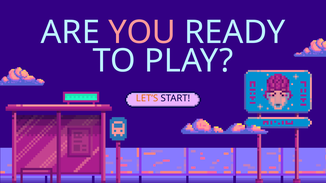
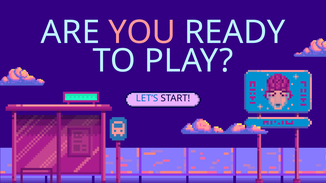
LET’S colour: orange -> blue (147, 98)
